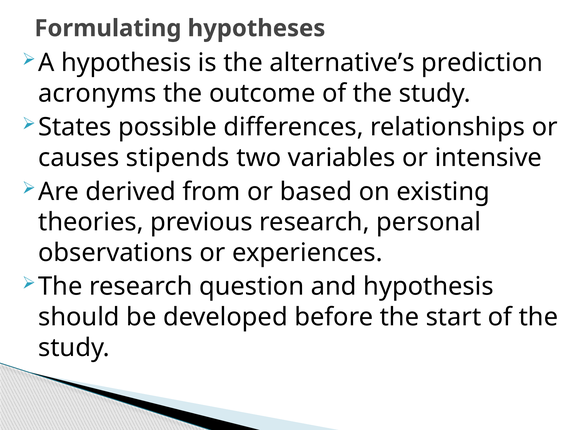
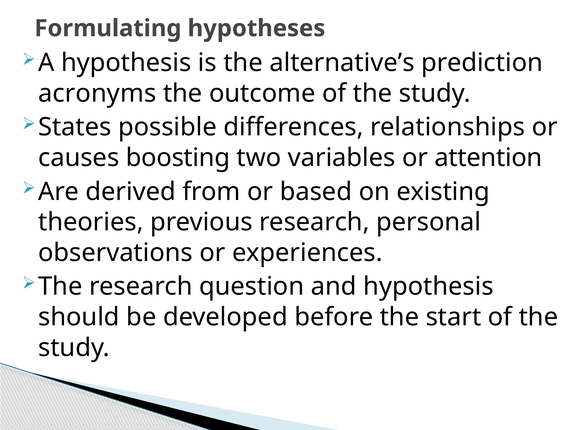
stipends: stipends -> boosting (178, 158)
intensive: intensive -> attention (488, 158)
